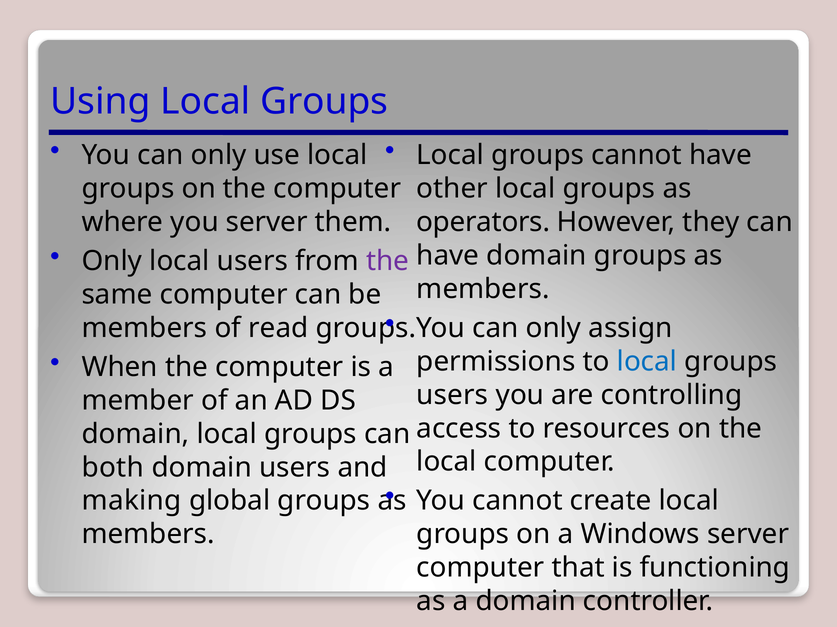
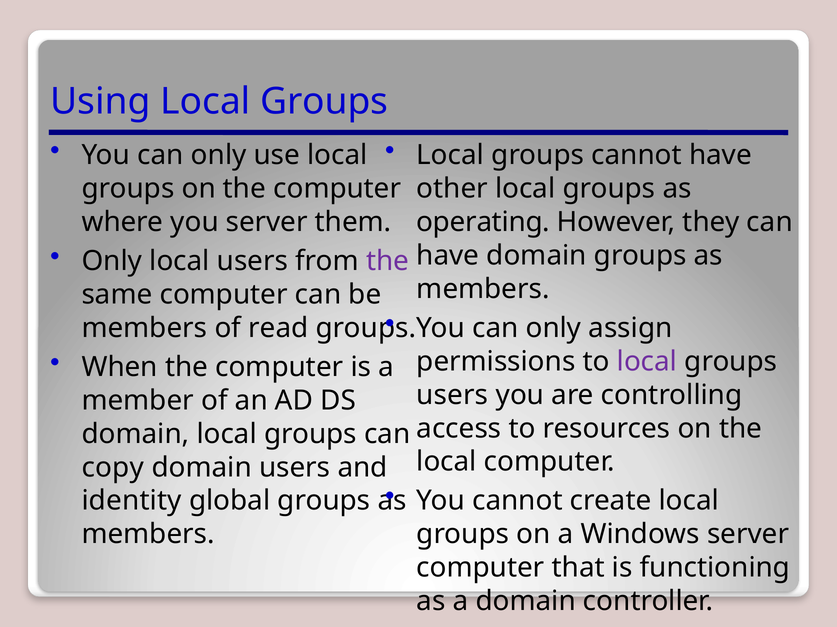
operators: operators -> operating (483, 222)
local colour: blue -> purple (647, 362)
both: both -> copy (113, 468)
making: making -> identity (132, 501)
